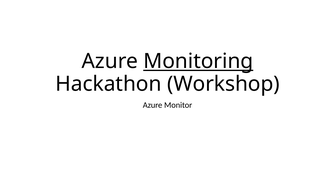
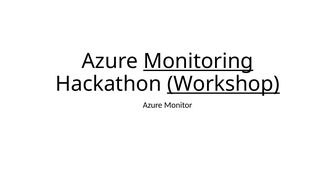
Workshop underline: none -> present (223, 84)
